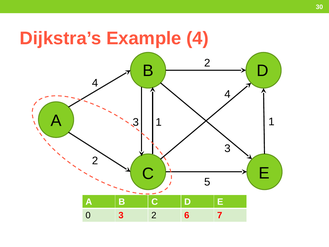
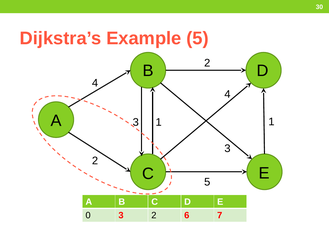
Example 4: 4 -> 5 (198, 38)
